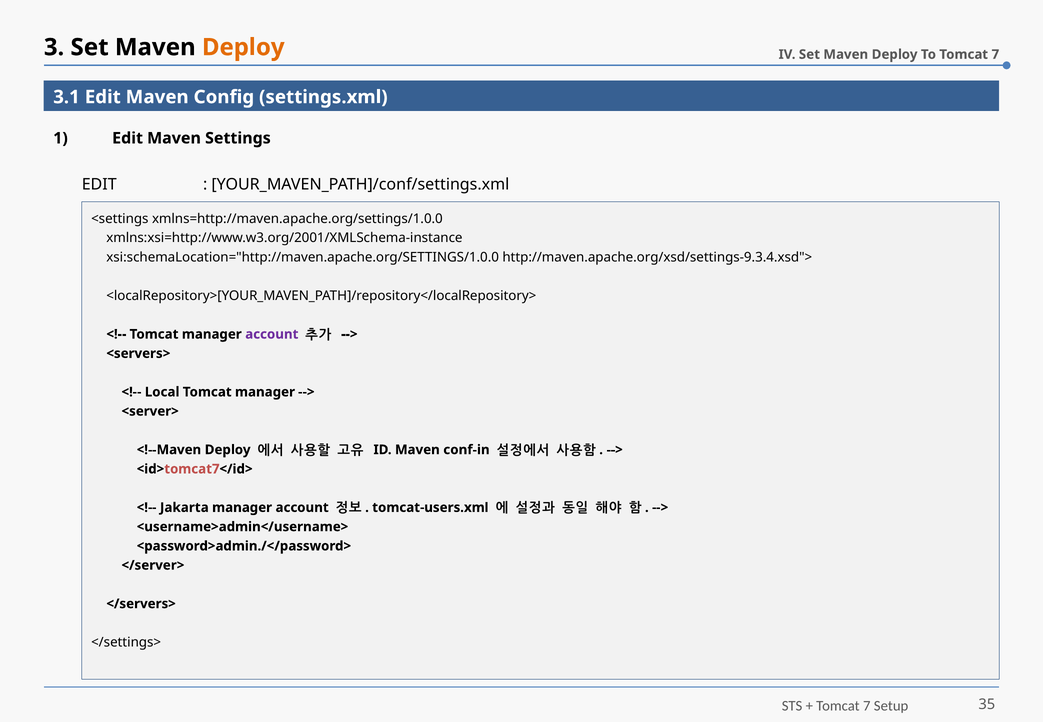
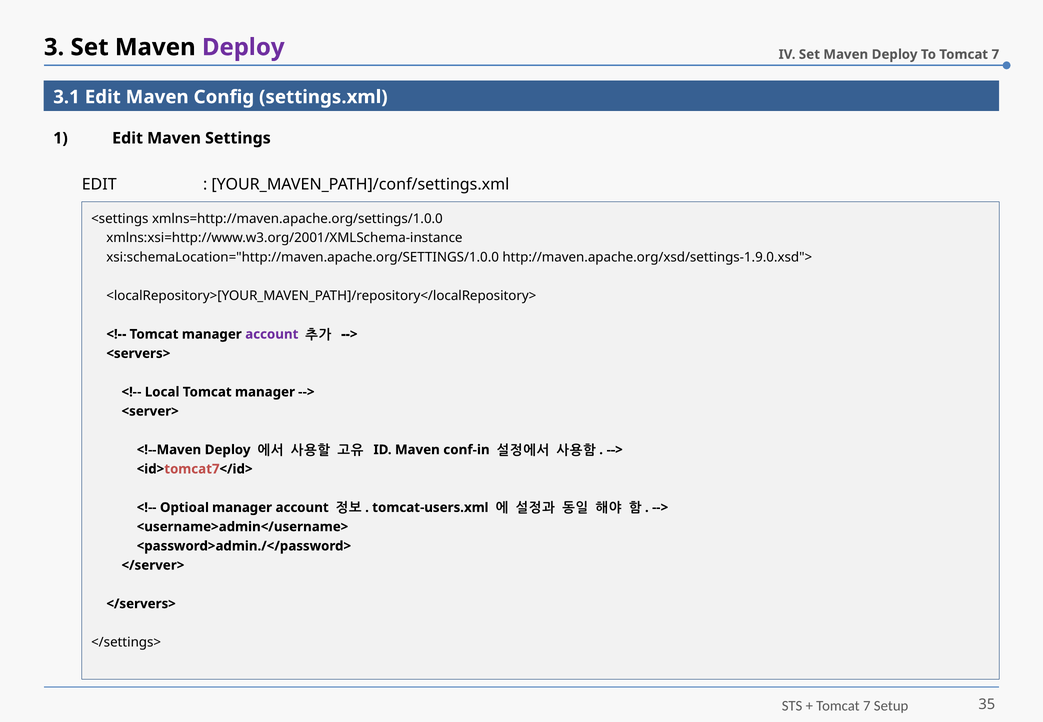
Deploy colour: orange -> purple (243, 47)
http://maven.apache.org/xsd/settings-9.3.4.xsd">: http://maven.apache.org/xsd/settings-9.3.4.xsd"> -> http://maven.apache.org/xsd/settings-1.9.0.xsd"> (657, 257)
Jakarta: Jakarta -> Optioal (184, 508)
